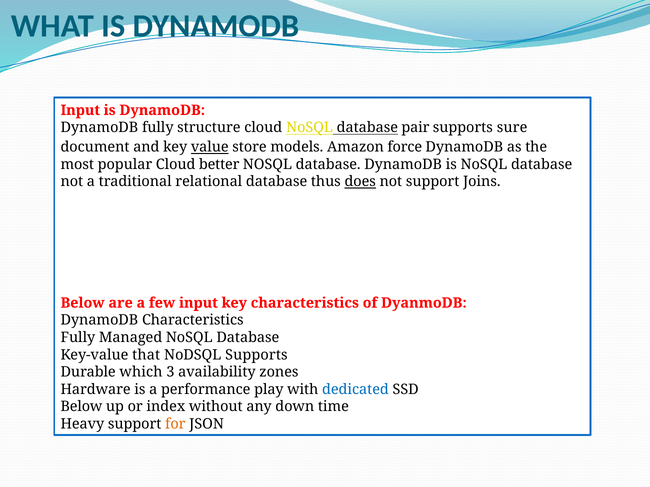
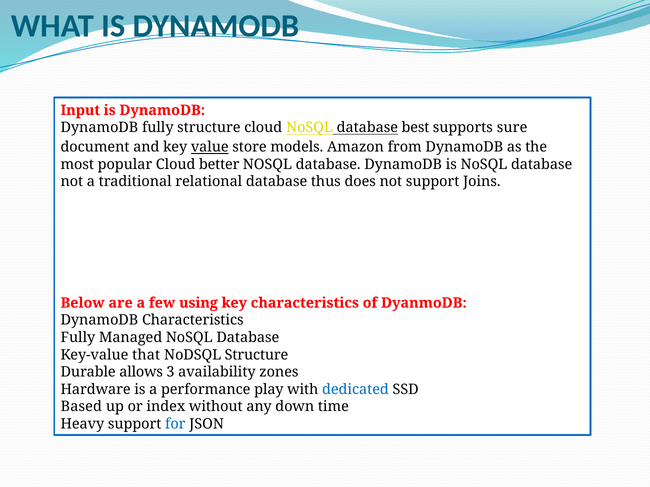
pair: pair -> best (415, 128)
force: force -> from (405, 147)
does underline: present -> none (360, 182)
few input: input -> using (198, 303)
NoDSQL Supports: Supports -> Structure (257, 355)
which: which -> allows (141, 372)
Below: Below -> Based (81, 407)
for colour: orange -> blue (175, 424)
